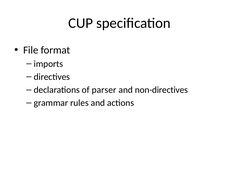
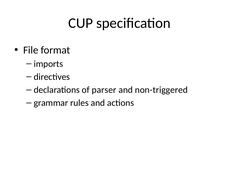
non-directives: non-directives -> non-triggered (161, 90)
